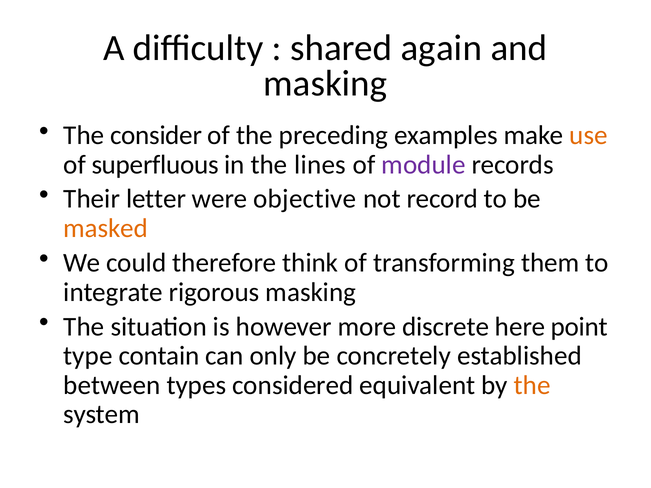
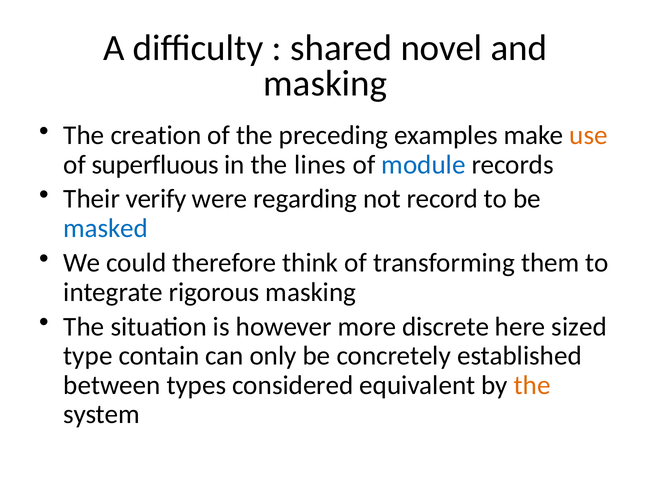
again: again -> novel (441, 48)
consider: consider -> creation (156, 135)
module colour: purple -> blue (423, 165)
letter: letter -> verify (156, 199)
objective: objective -> regarding (305, 199)
masked colour: orange -> blue (106, 228)
point: point -> sized (579, 327)
